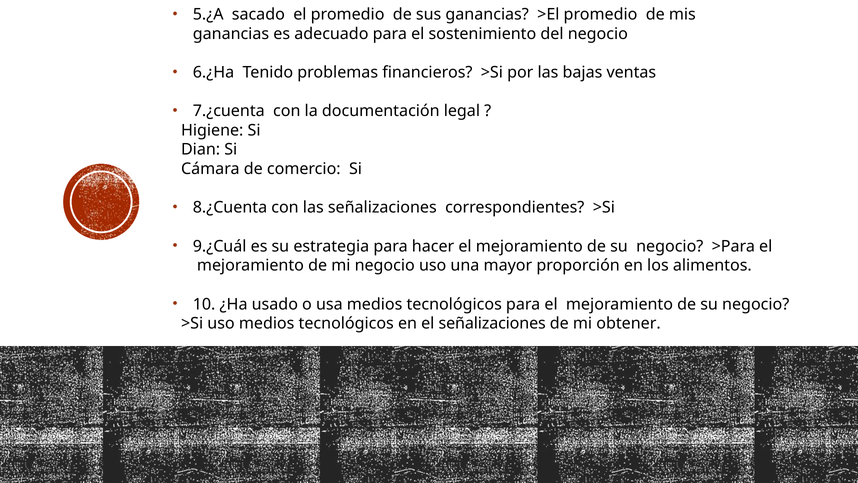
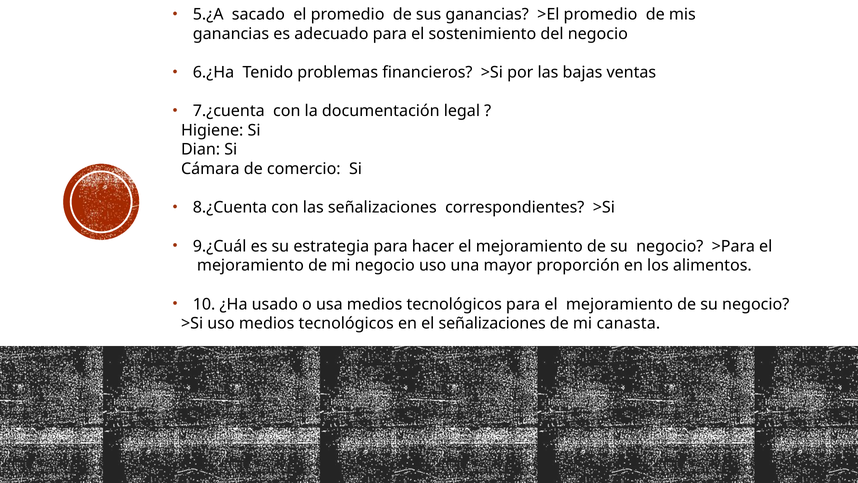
obtener: obtener -> canasta (628, 323)
